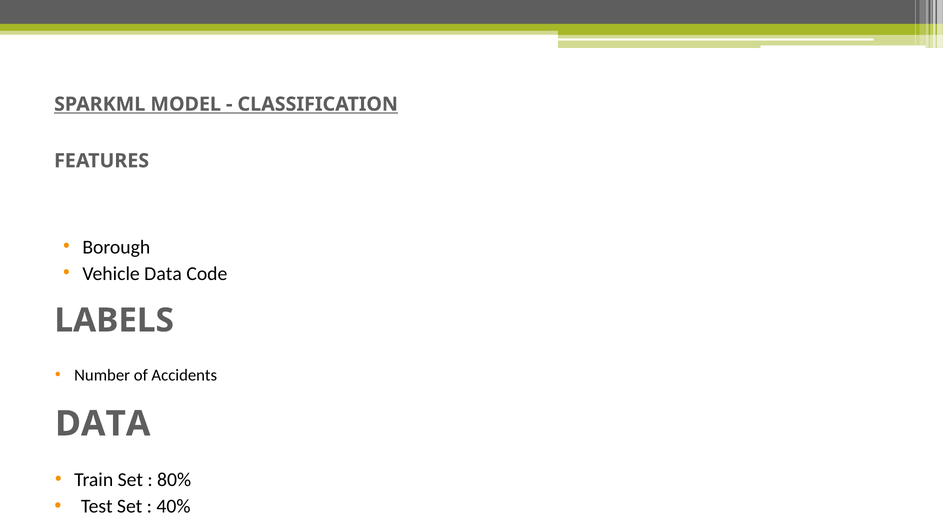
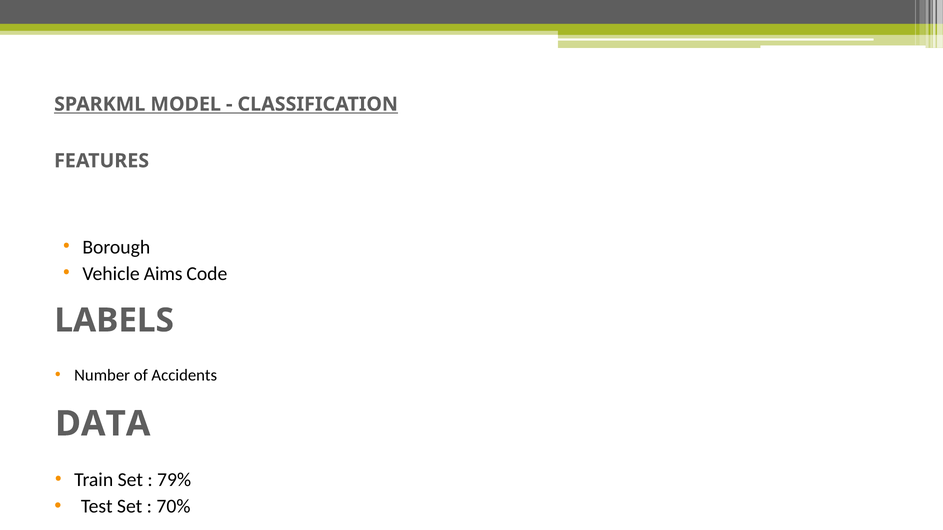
Vehicle Data: Data -> Aims (163, 274)
80%: 80% -> 79% (174, 480)
40%: 40% -> 70% (173, 507)
